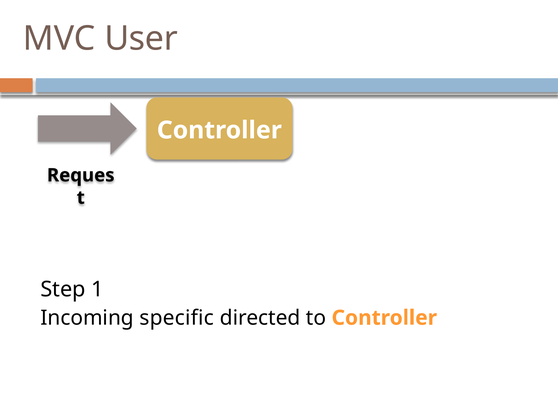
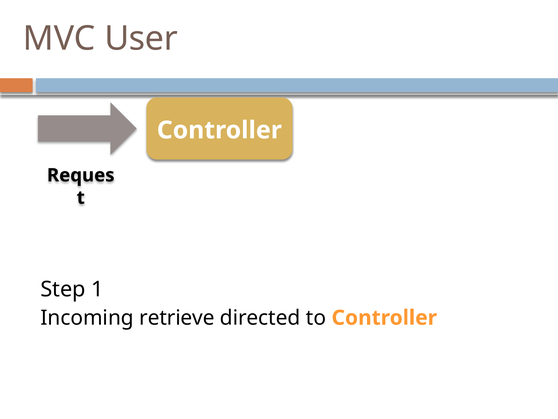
specific: specific -> retrieve (177, 317)
